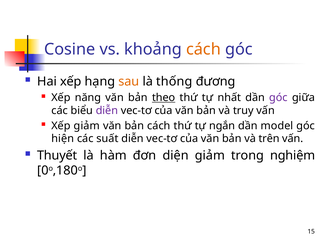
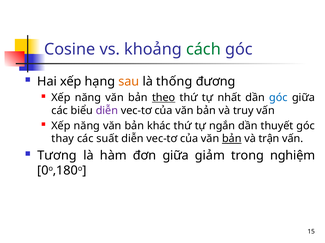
cách colour: orange -> green (203, 49)
góc colour: purple -> blue (278, 98)
giảm: giảm -> năng (87, 126)
bản cách: cách -> khác (159, 126)
model: model -> thuyết (277, 126)
hiện: hiện -> thay (63, 139)
bản underline: none -> present (232, 139)
trên: trên -> trận (269, 139)
Thuyết: Thuyết -> Tương (57, 156)
đơn diện: diện -> giữa (176, 156)
